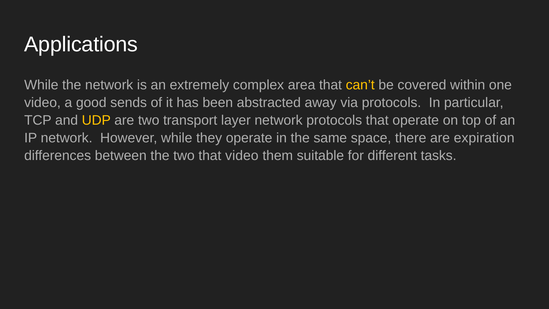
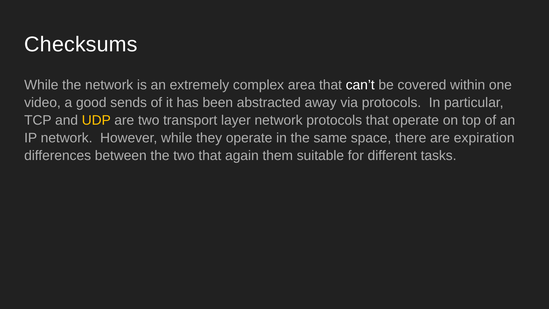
Applications: Applications -> Checksums (81, 44)
can’t colour: yellow -> white (360, 85)
that video: video -> again (242, 156)
